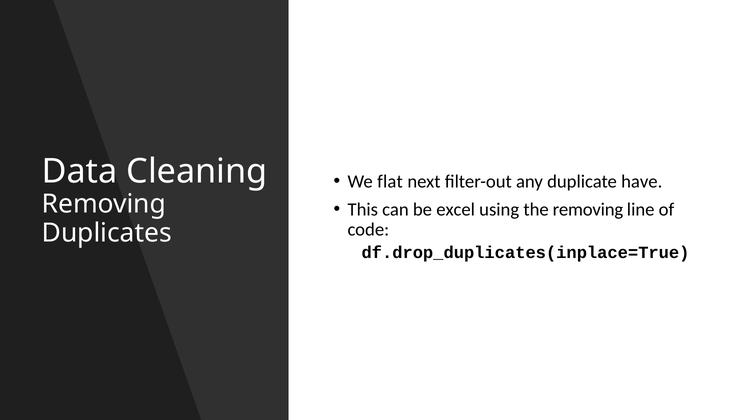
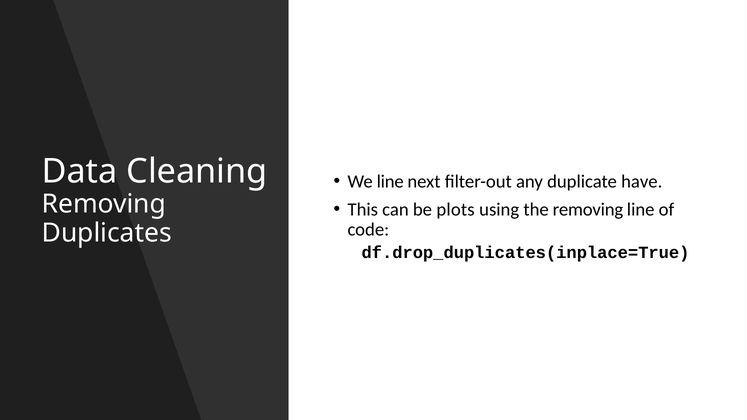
We flat: flat -> line (390, 182)
excel: excel -> plots (456, 209)
